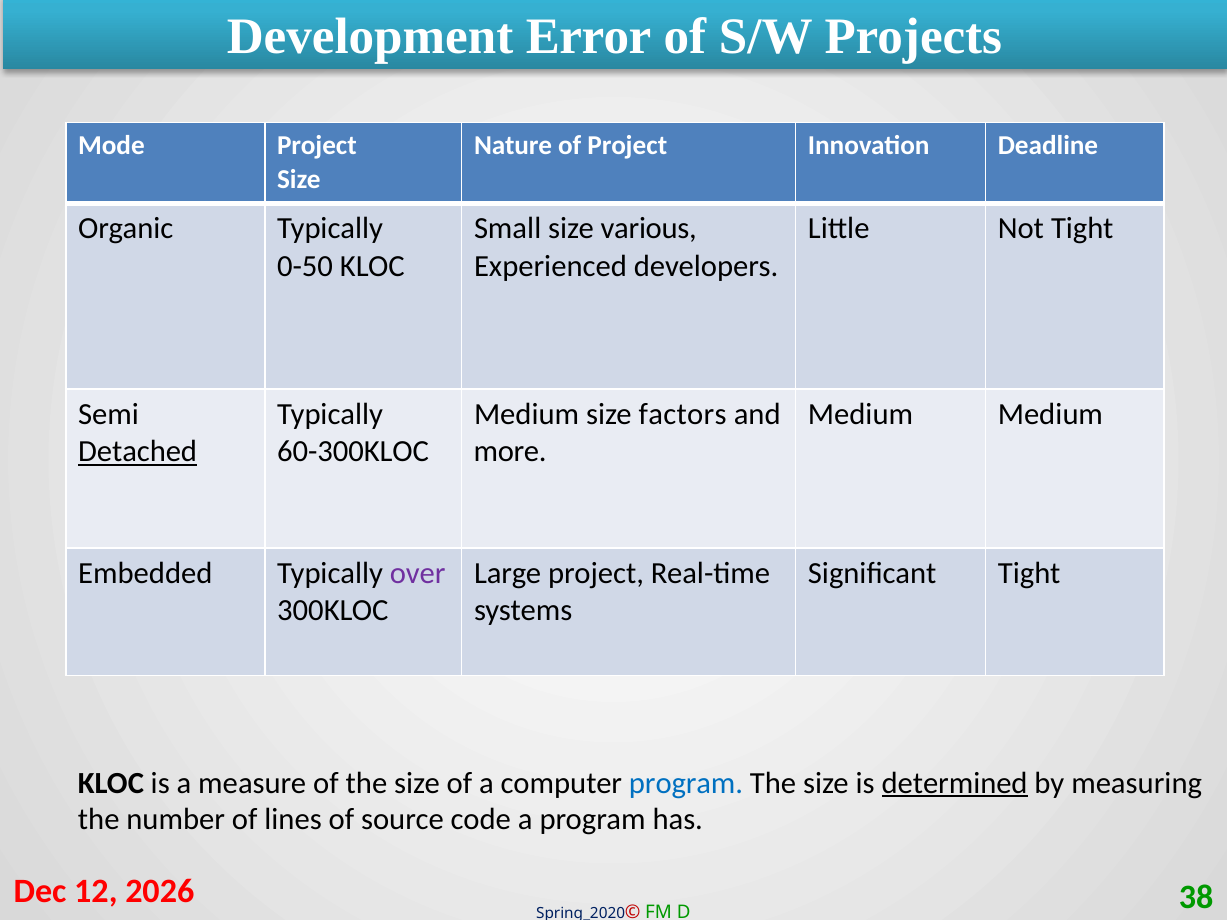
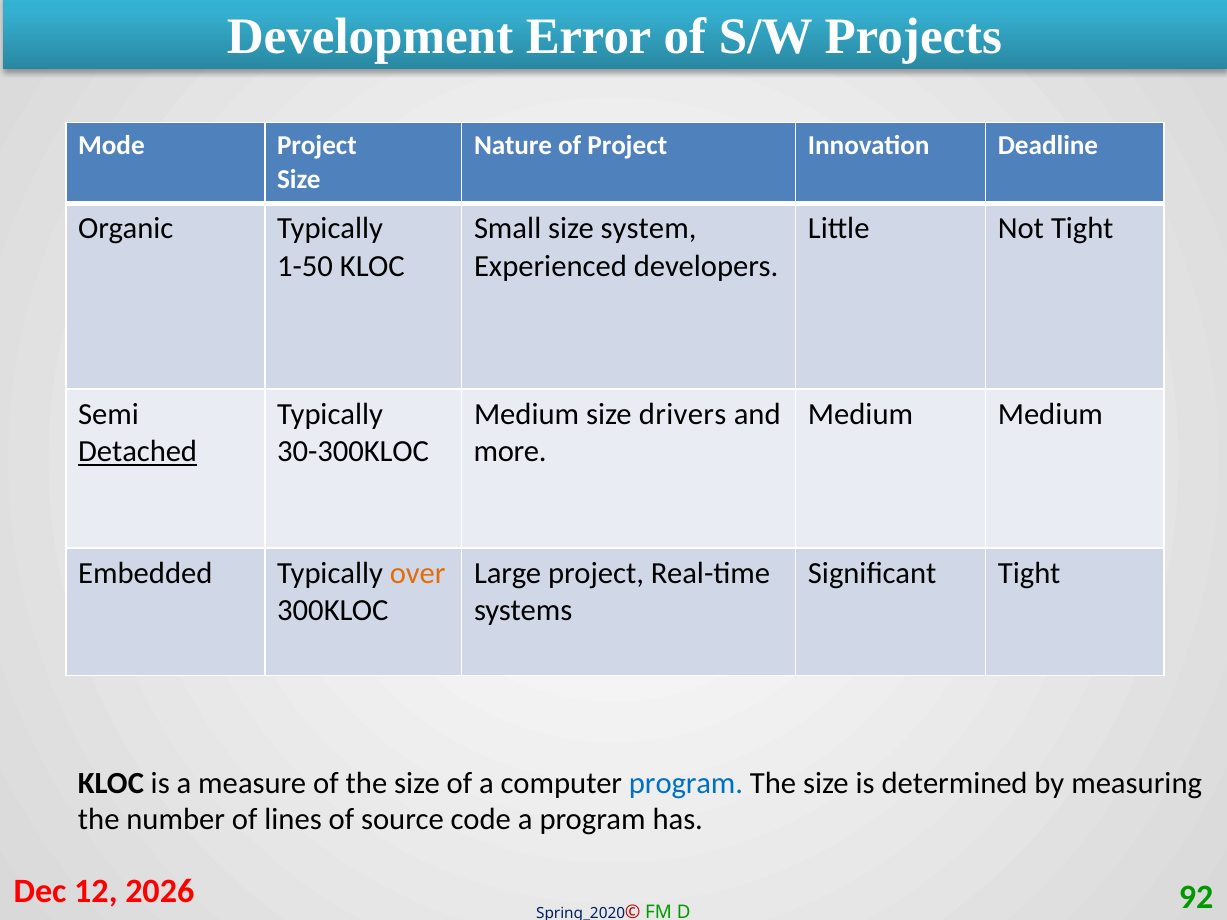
various: various -> system (649, 229)
0-50: 0-50 -> 1-50 (305, 266)
factors: factors -> drivers (683, 414)
60-300KLOC: 60-300KLOC -> 30-300KLOC (353, 452)
over colour: purple -> orange (418, 573)
determined underline: present -> none (955, 783)
38: 38 -> 92 (1196, 898)
